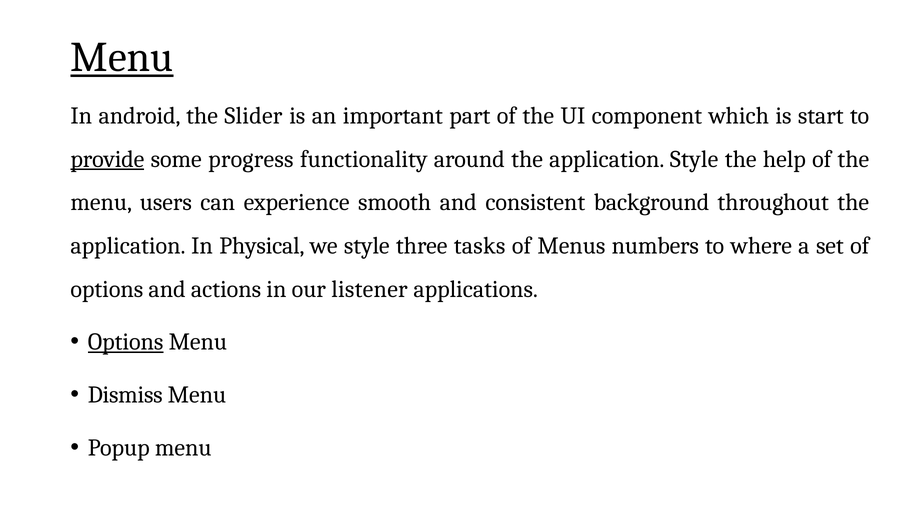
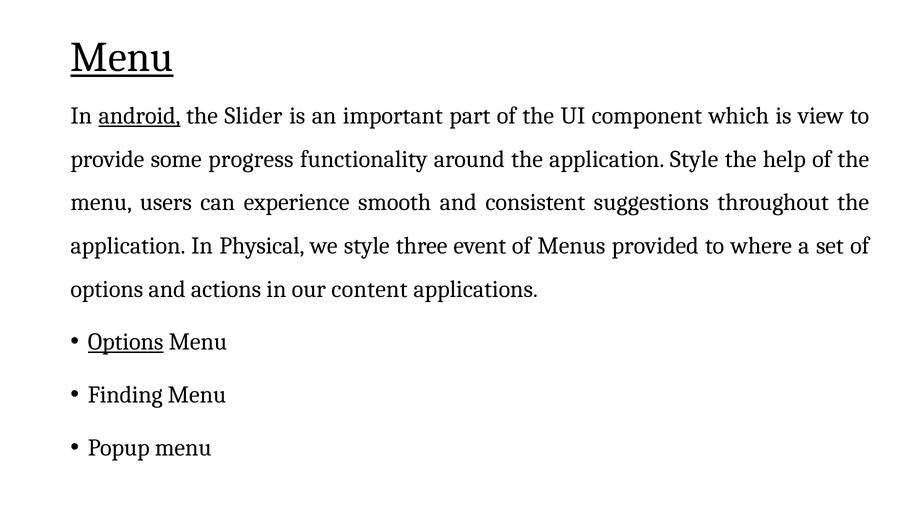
android underline: none -> present (140, 116)
start: start -> view (821, 116)
provide underline: present -> none (107, 159)
background: background -> suggestions (651, 202)
tasks: tasks -> event (480, 246)
numbers: numbers -> provided (655, 246)
listener: listener -> content (369, 289)
Dismiss: Dismiss -> Finding (125, 395)
